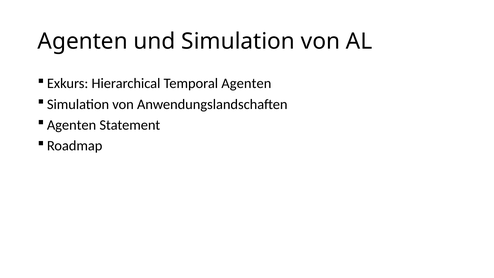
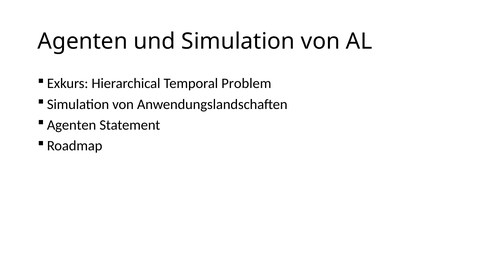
Temporal Agenten: Agenten -> Problem (246, 84)
